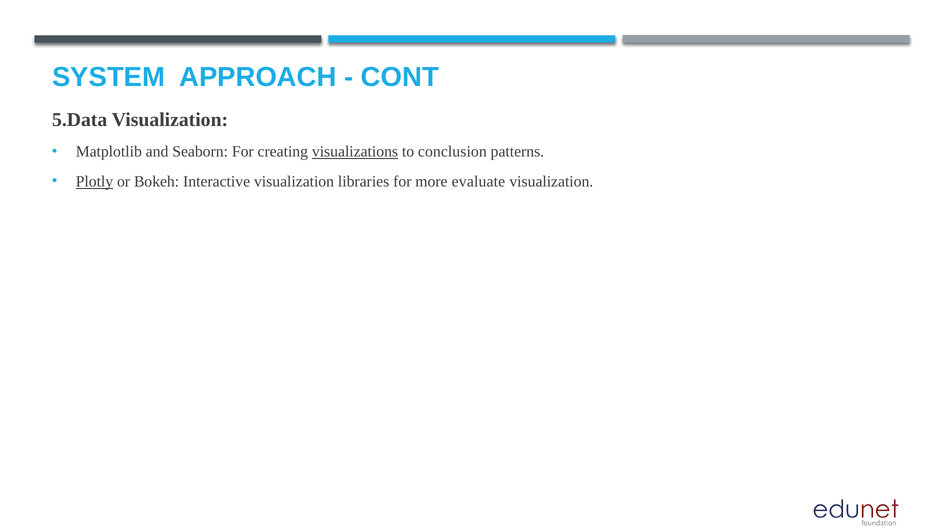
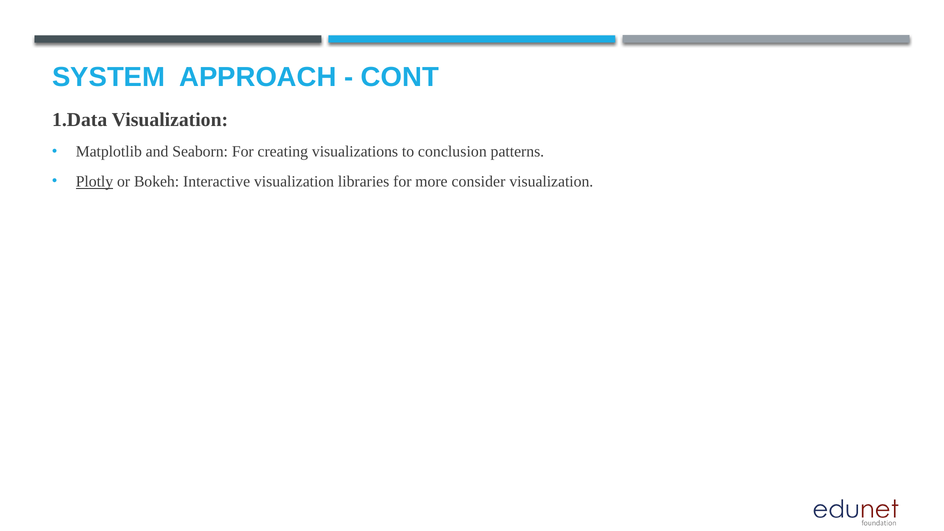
5.Data: 5.Data -> 1.Data (80, 120)
visualizations underline: present -> none (355, 152)
evaluate: evaluate -> consider (478, 182)
